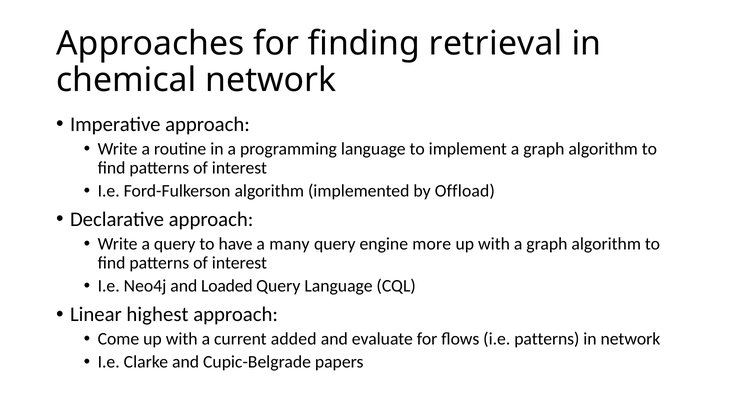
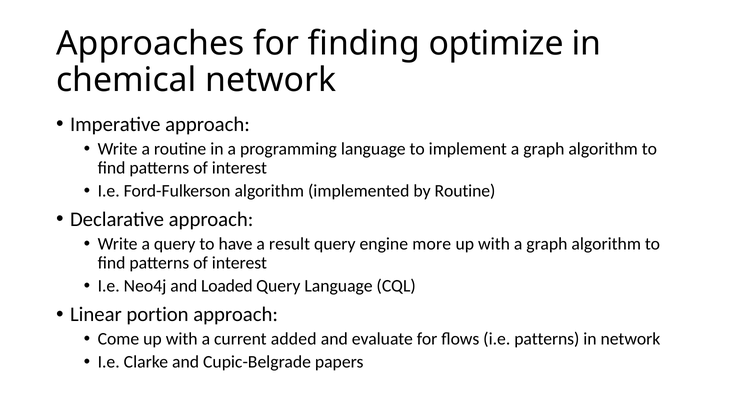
retrieval: retrieval -> optimize (496, 44)
by Offload: Offload -> Routine (465, 191)
many: many -> result (290, 244)
highest: highest -> portion (158, 314)
